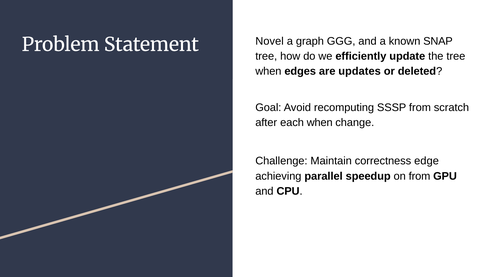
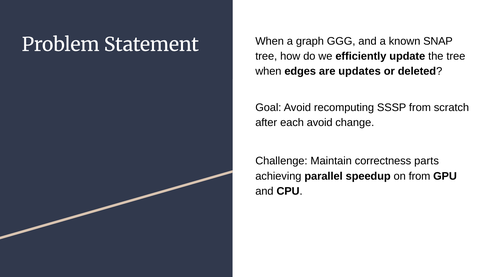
Statement Novel: Novel -> When (270, 41)
each when: when -> avoid (320, 123)
edge: edge -> parts (427, 161)
